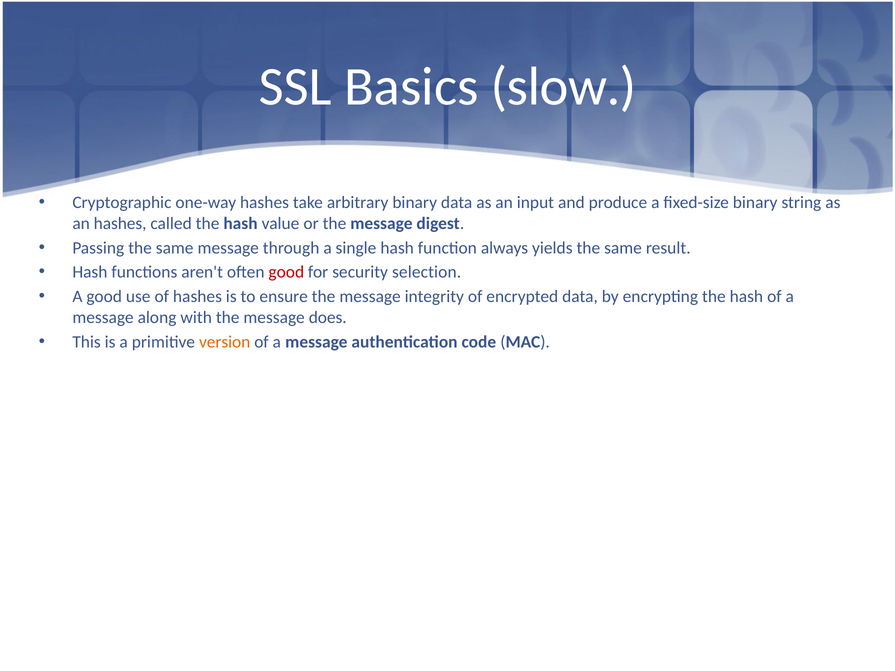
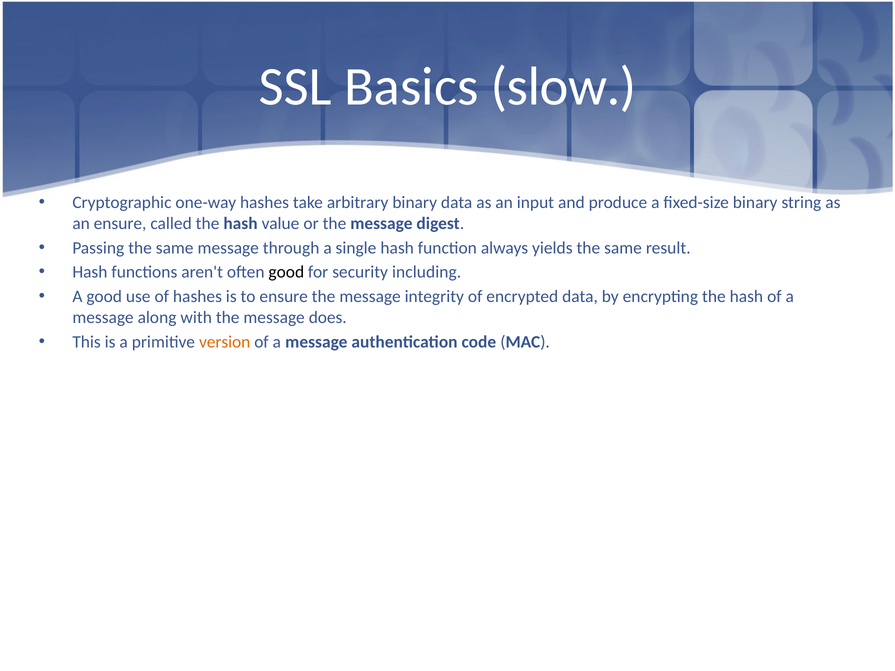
an hashes: hashes -> ensure (120, 224)
good colour: red -> black (286, 272)
selection: selection -> including (427, 272)
